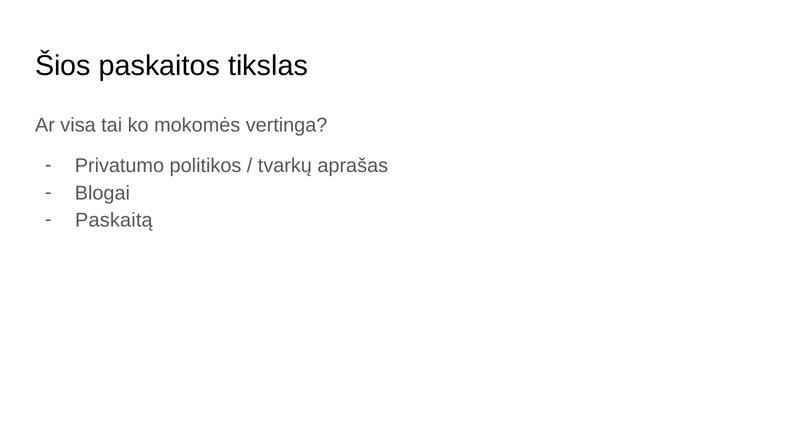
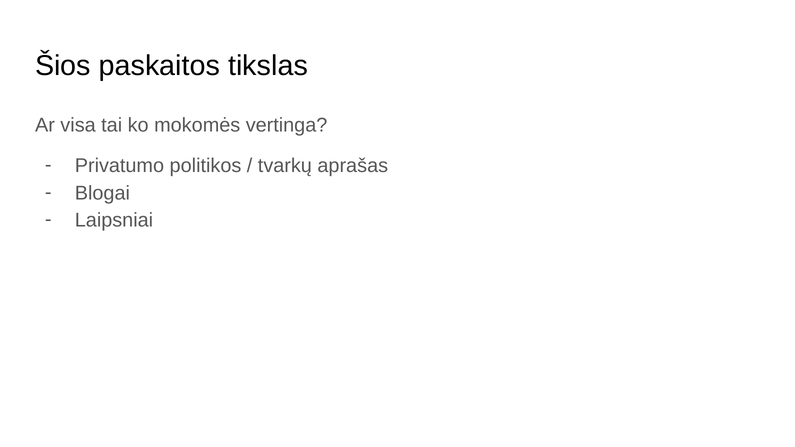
Paskaitą: Paskaitą -> Laipsniai (114, 221)
